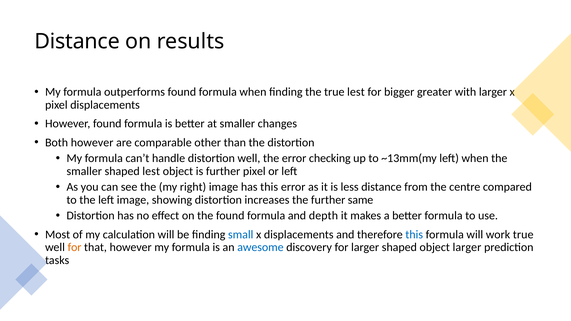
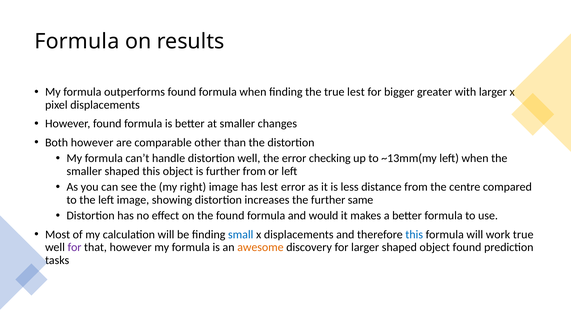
Distance: Distance -> Formula (77, 42)
shaped lest: lest -> this (151, 171)
further pixel: pixel -> from (254, 171)
has this: this -> lest (269, 187)
depth: depth -> would (324, 216)
for colour: orange -> purple (75, 247)
awesome colour: blue -> orange (260, 247)
object larger: larger -> found (467, 247)
